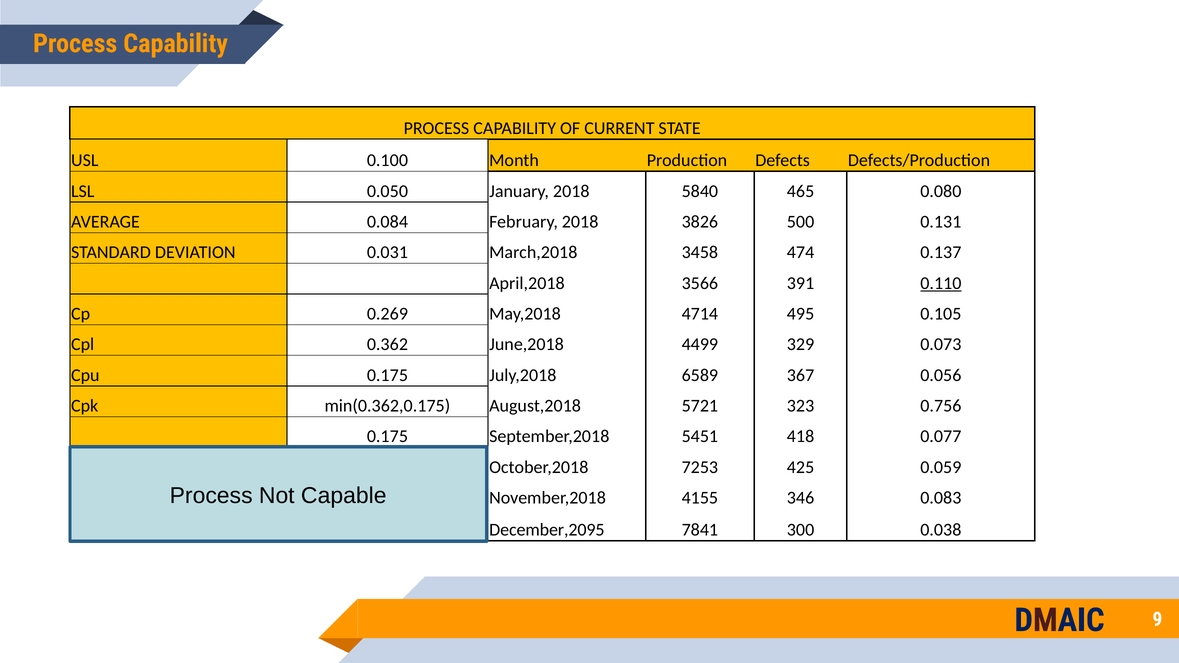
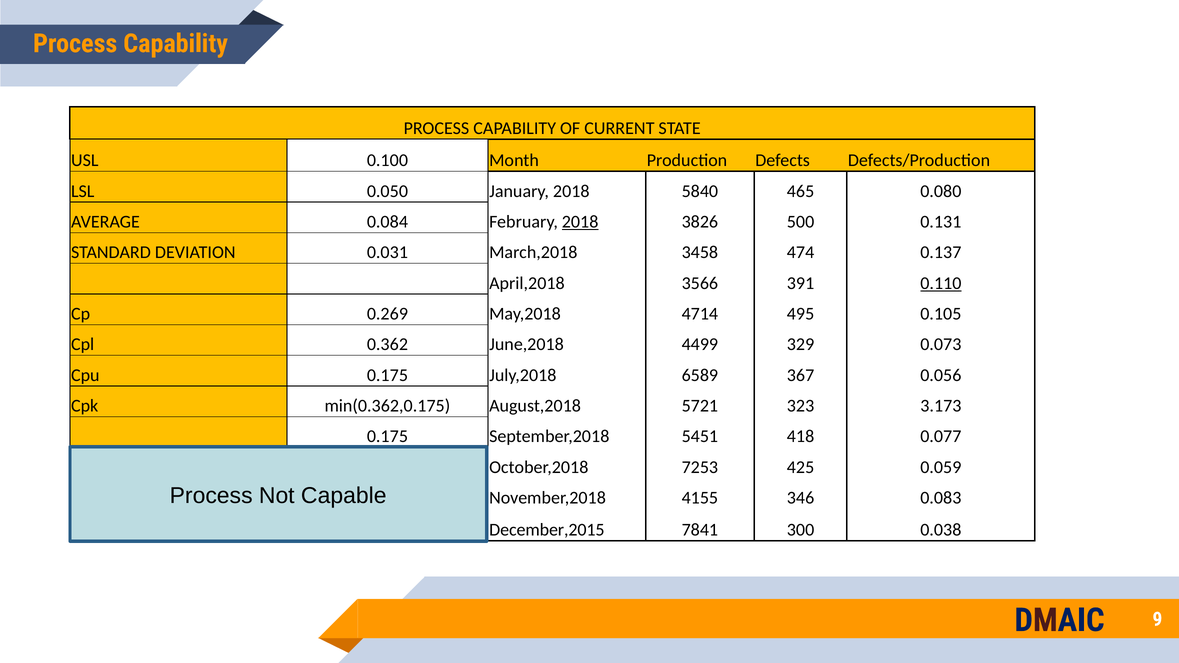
2018 underline: none -> present (580, 222)
0.756: 0.756 -> 3.173 (941, 406)
December,2095: December,2095 -> December,2015 (547, 530)
